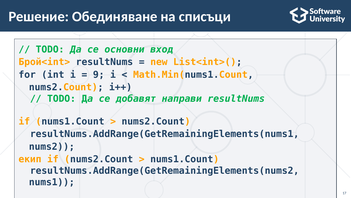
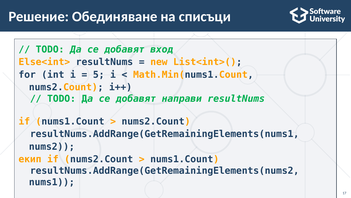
основни: основни -> добавят (124, 49)
Брой<int>: Брой<int> -> Else<int> (44, 62)
9: 9 -> 5 (99, 74)
